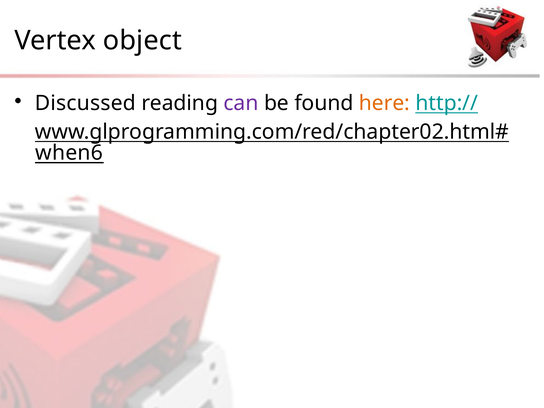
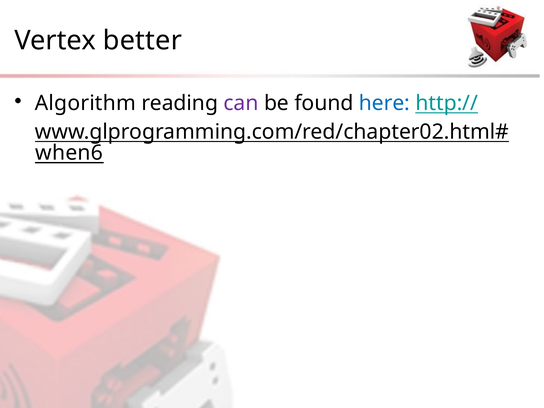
object: object -> better (142, 40)
Discussed: Discussed -> Algorithm (85, 103)
here colour: orange -> blue (384, 103)
